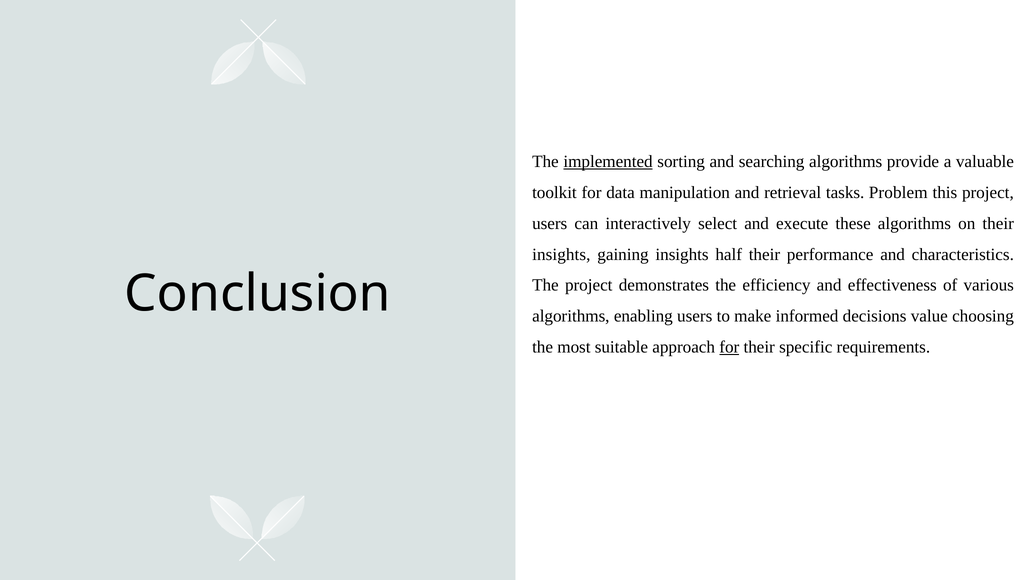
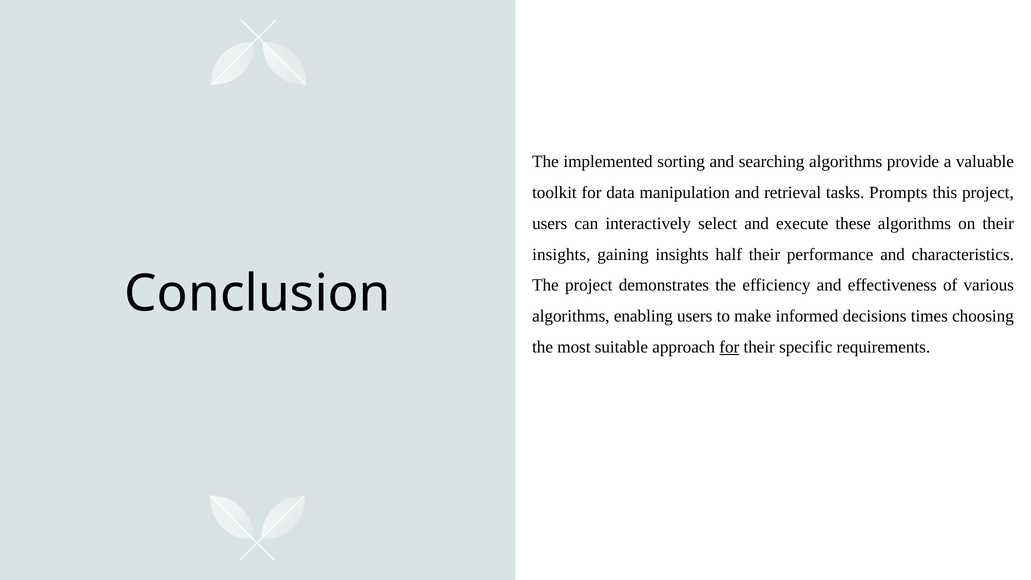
implemented underline: present -> none (608, 162)
Problem: Problem -> Prompts (898, 193)
value: value -> times (929, 316)
